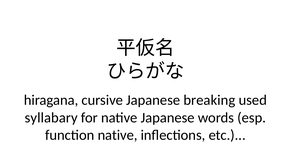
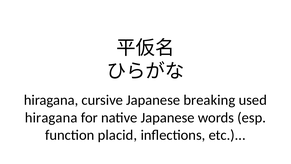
syllabary: syllabary -> hiragana (51, 117)
function native: native -> placid (117, 135)
